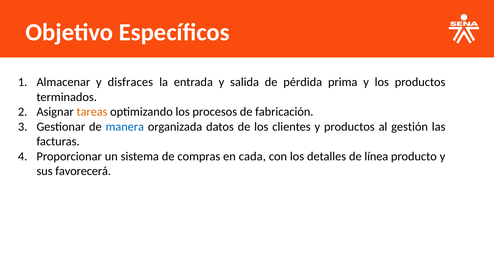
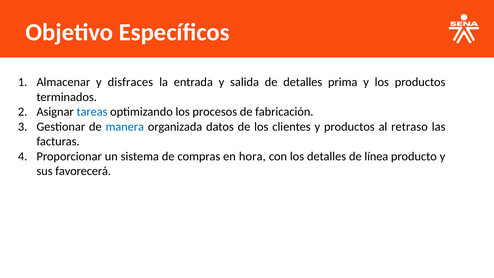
de pérdida: pérdida -> detalles (303, 82)
tareas colour: orange -> blue (92, 112)
gestión: gestión -> retraso (410, 127)
cada: cada -> hora (252, 156)
